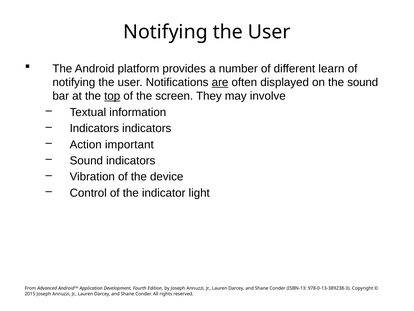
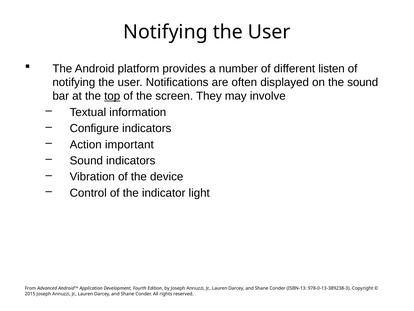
learn: learn -> listen (332, 68)
are underline: present -> none (220, 82)
Indicators: Indicators -> Configure (94, 128)
